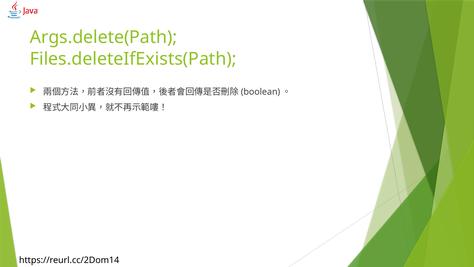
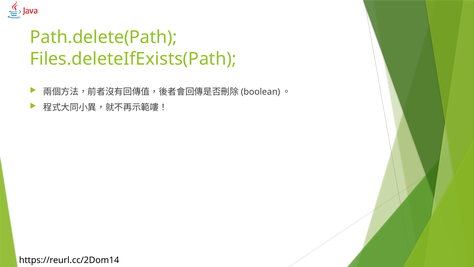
Args.delete(Path: Args.delete(Path -> Path.delete(Path (104, 37)
